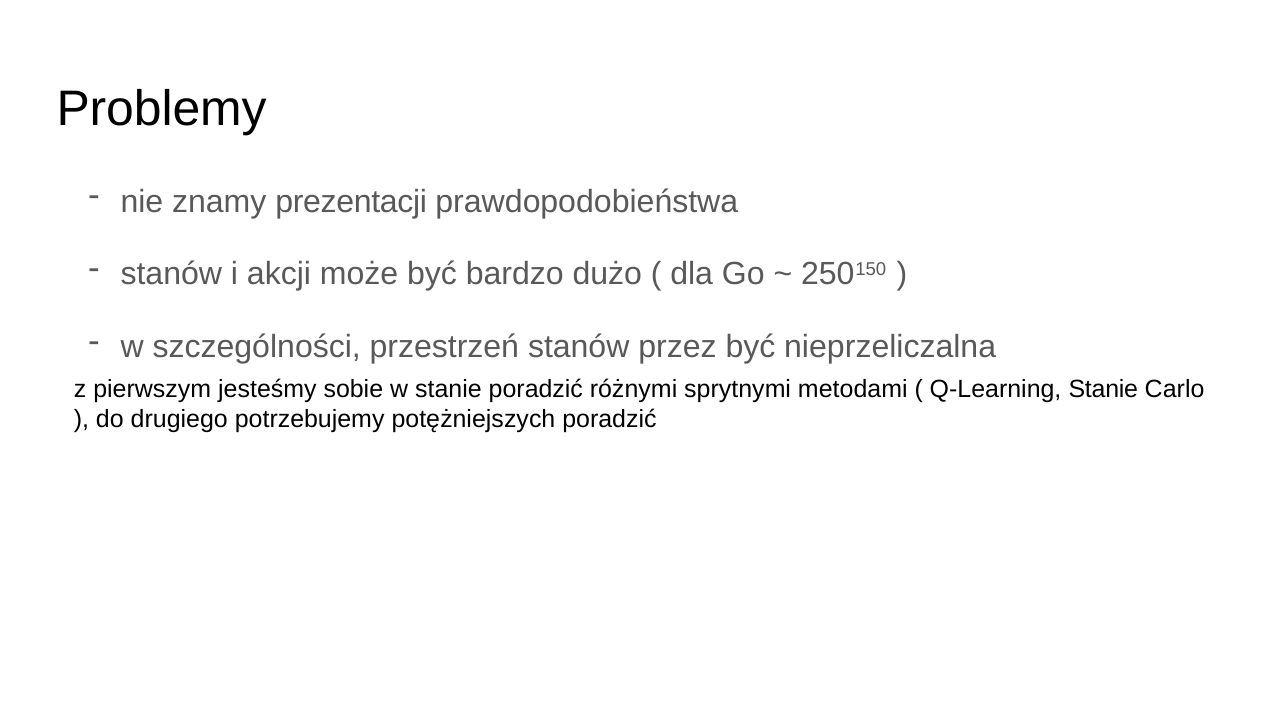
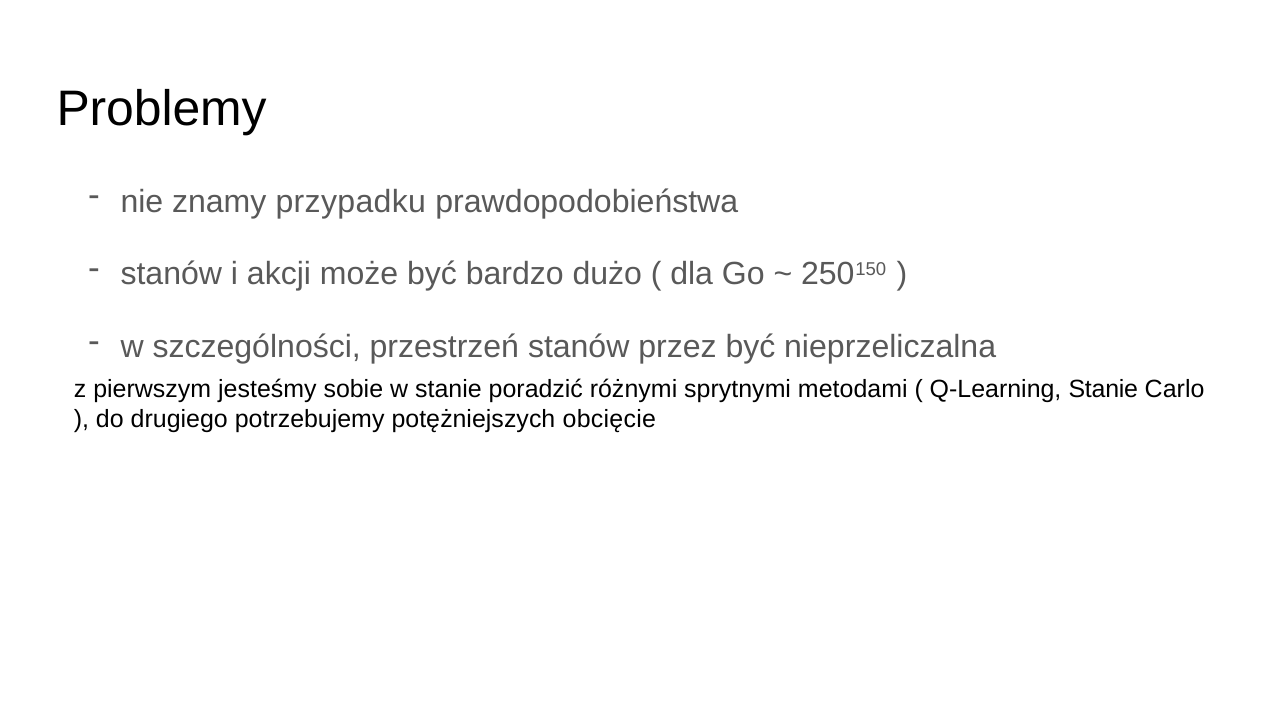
prezentacji: prezentacji -> przypadku (351, 202)
potężniejszych poradzić: poradzić -> obcięcie (609, 419)
